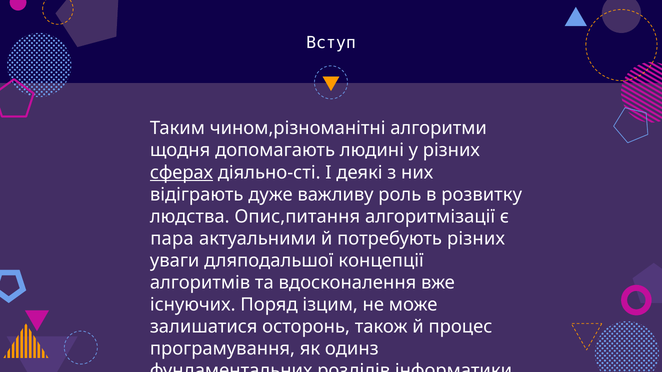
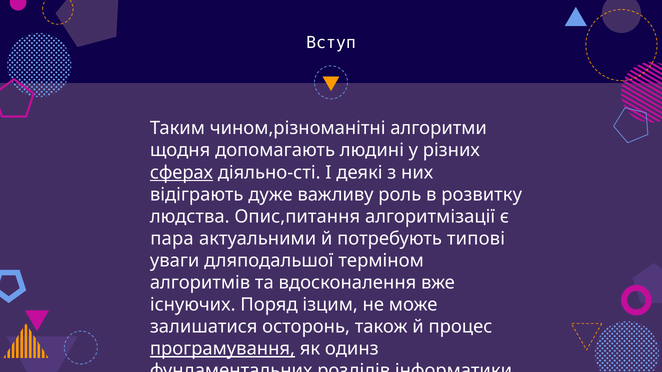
потребують рiзних: рiзних -> типові (476, 239)
концепції: концепції -> терміном (381, 261)
програмування underline: none -> present (222, 349)
